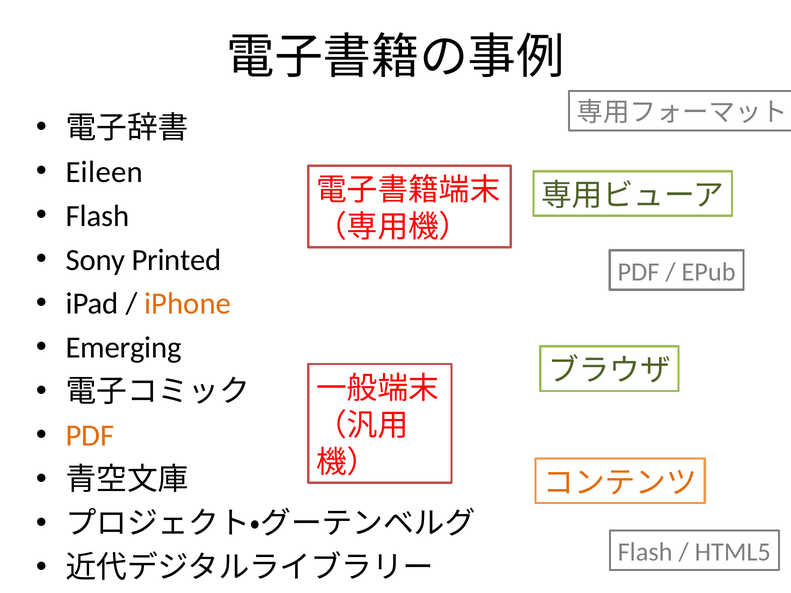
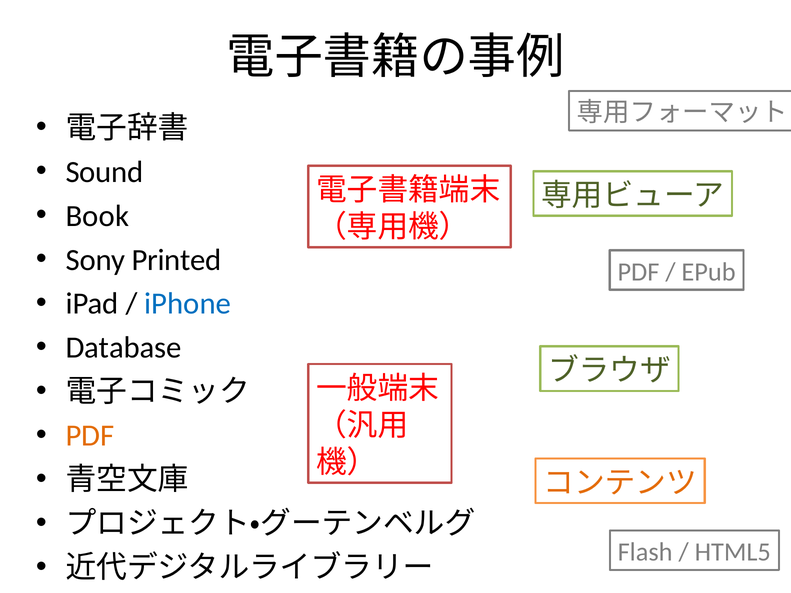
Eileen: Eileen -> Sound (104, 172)
Flash: Flash -> Book (97, 216)
iPhone colour: orange -> blue (188, 304)
Emerging: Emerging -> Database (124, 348)
